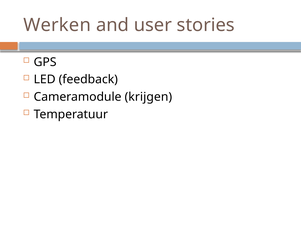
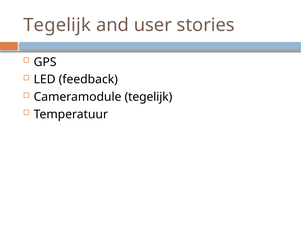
Werken: Werken -> Tegelijk (57, 25)
Cameramodule krijgen: krijgen -> tegelijk (148, 97)
